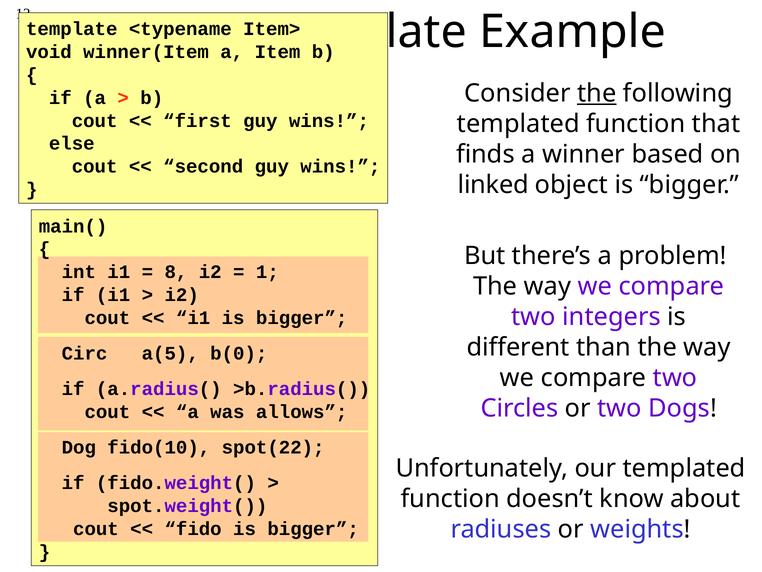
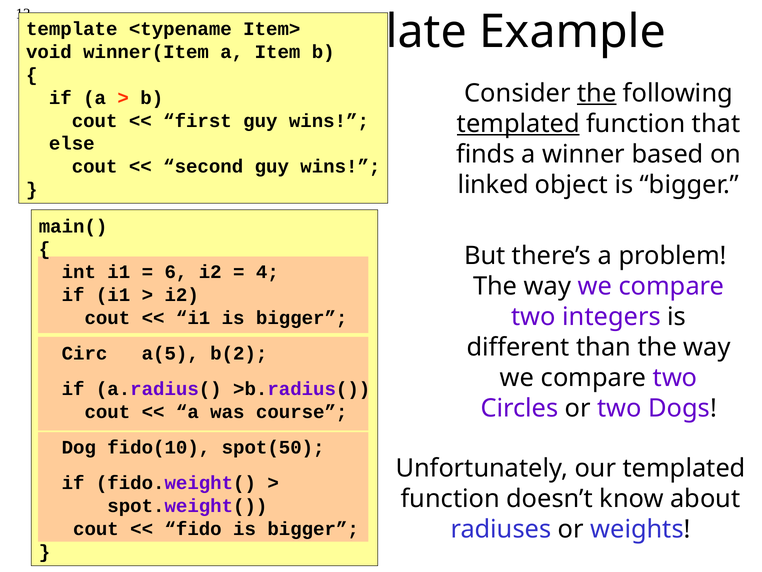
templated underline: none -> present (518, 124)
8: 8 -> 6 (176, 272)
1: 1 -> 4 (267, 272)
b(0: b(0 -> b(2 (239, 353)
allows: allows -> course (302, 411)
spot(22: spot(22 -> spot(50 (273, 447)
